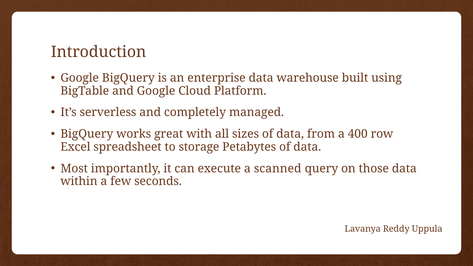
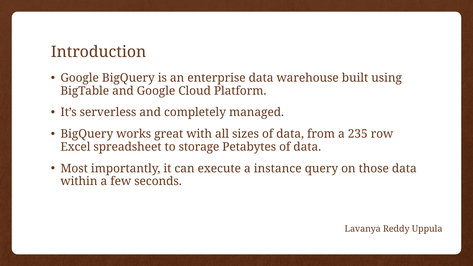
400: 400 -> 235 (358, 134)
scanned: scanned -> instance (278, 169)
